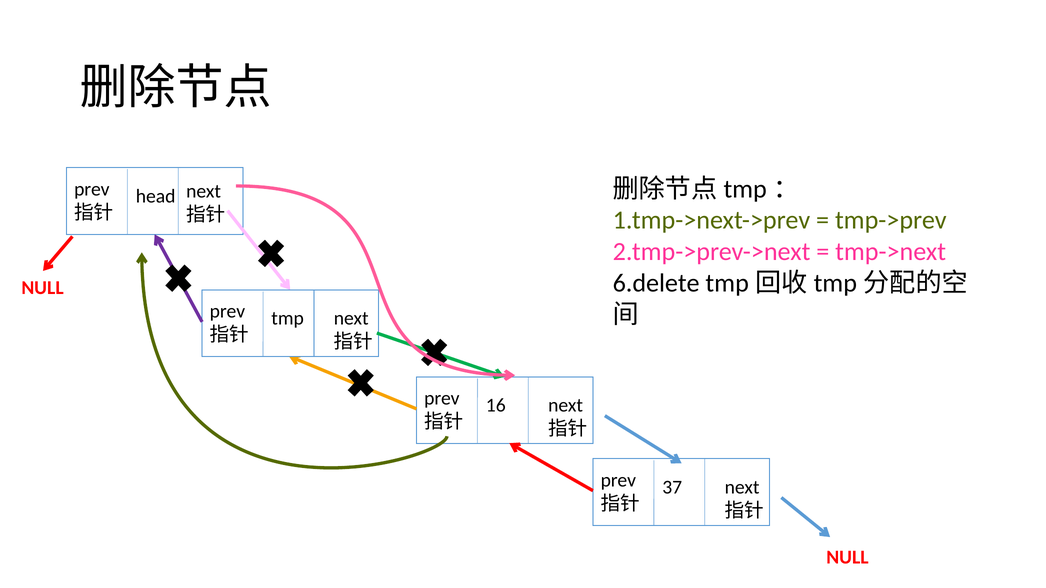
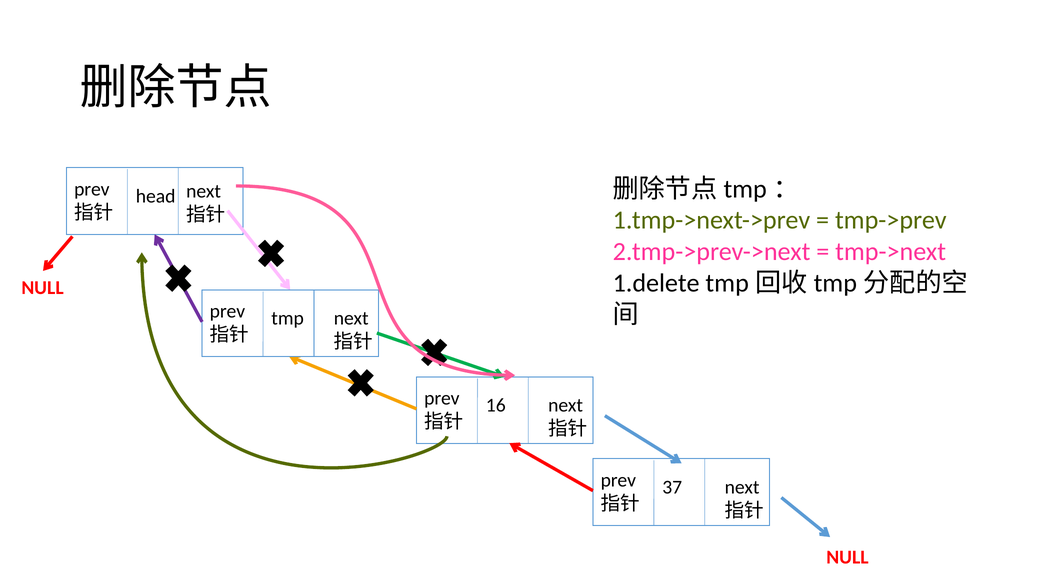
6.delete: 6.delete -> 1.delete (656, 283)
